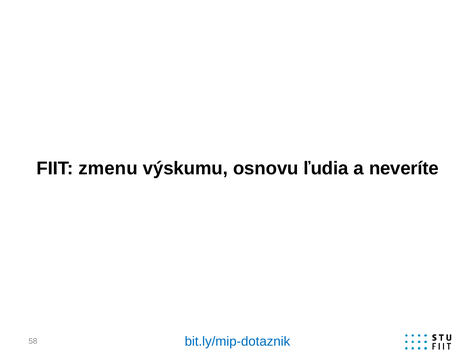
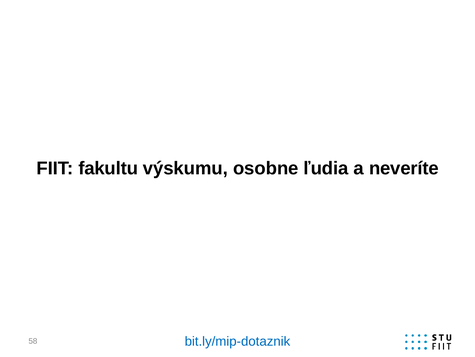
zmenu: zmenu -> fakultu (108, 168)
osnovu: osnovu -> osobne (266, 168)
